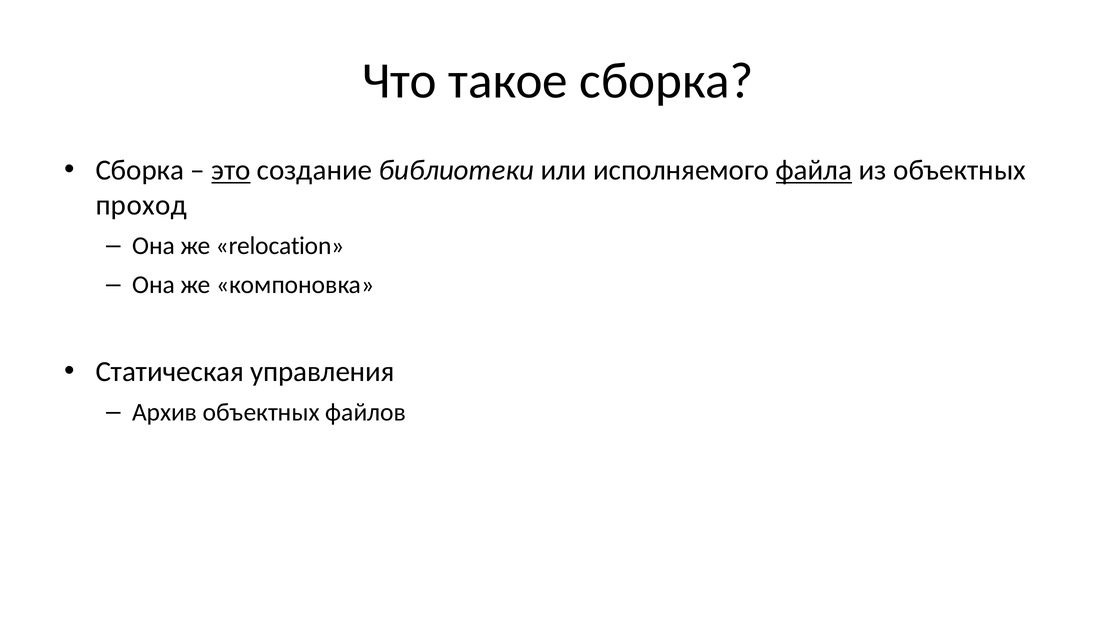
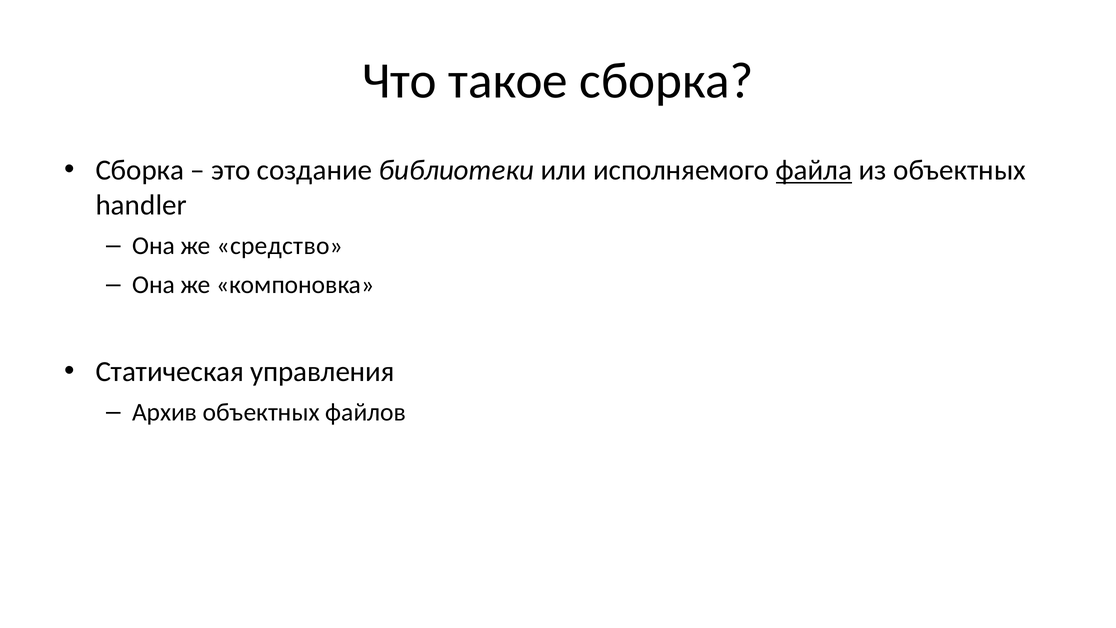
это underline: present -> none (231, 170)
проход: проход -> handler (141, 205)
relocation: relocation -> средство (280, 246)
